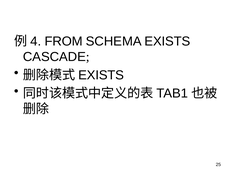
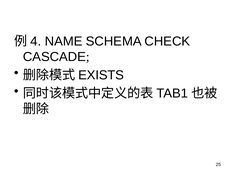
FROM: FROM -> NAME (64, 41)
SCHEMA EXISTS: EXISTS -> CHECK (167, 41)
